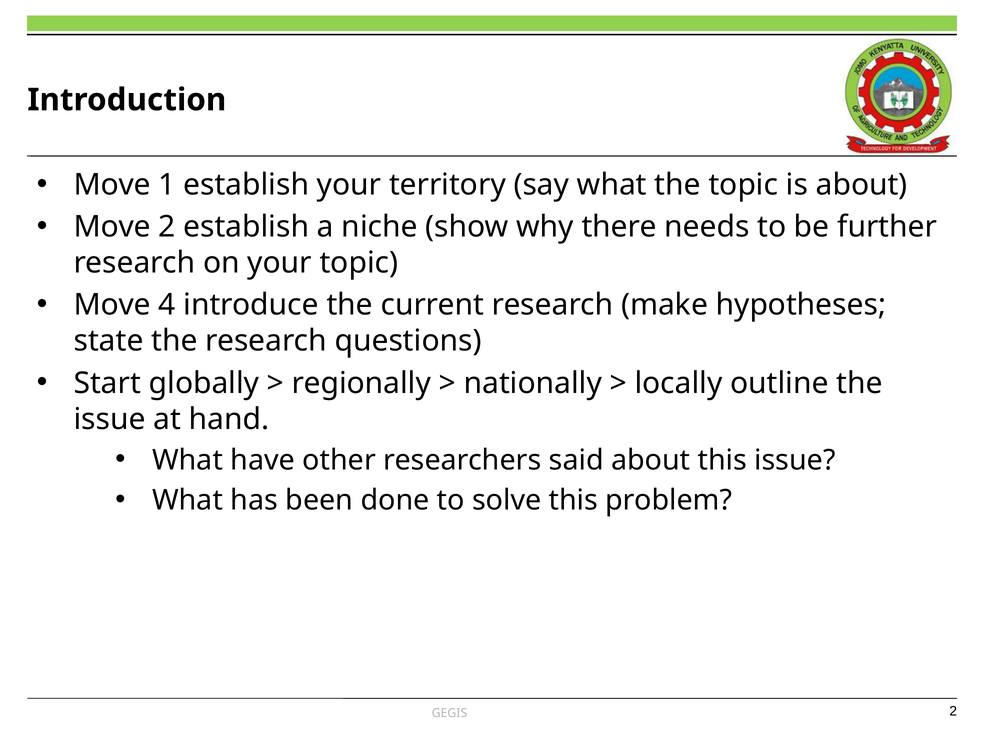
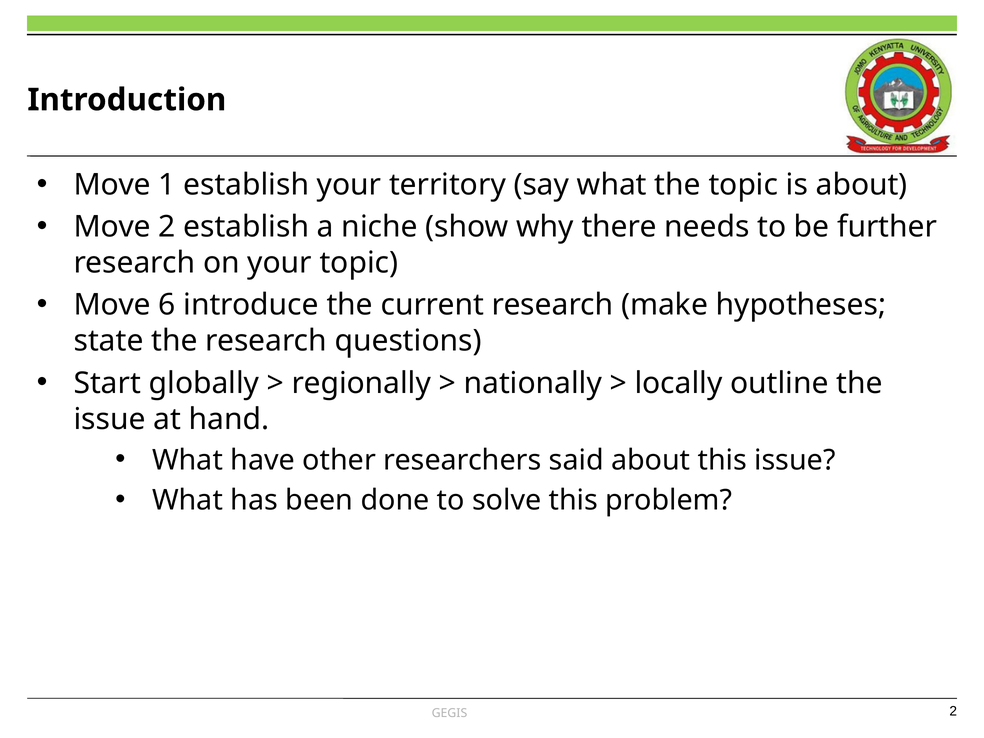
4: 4 -> 6 (167, 305)
